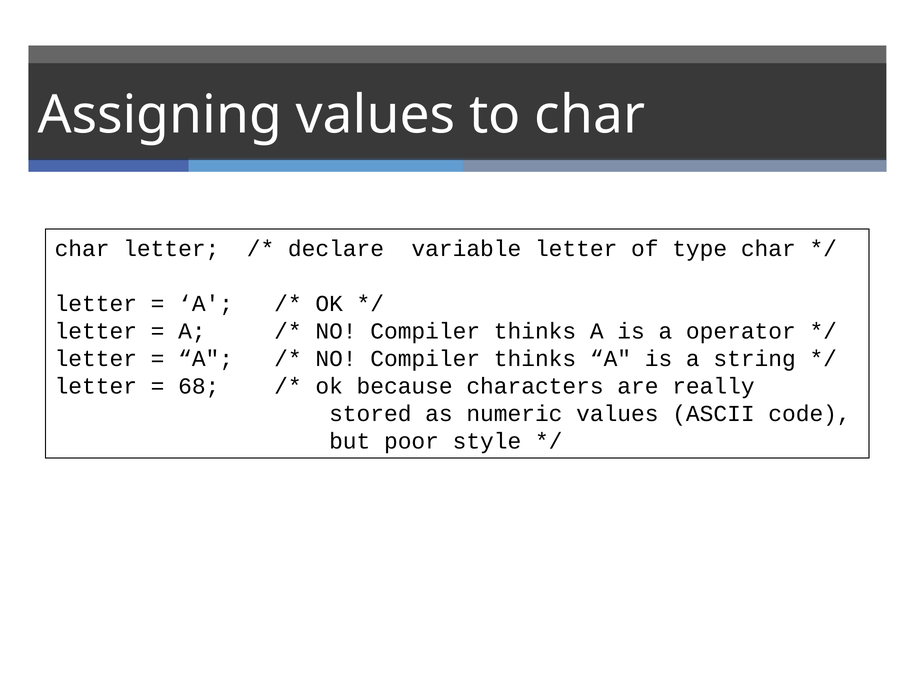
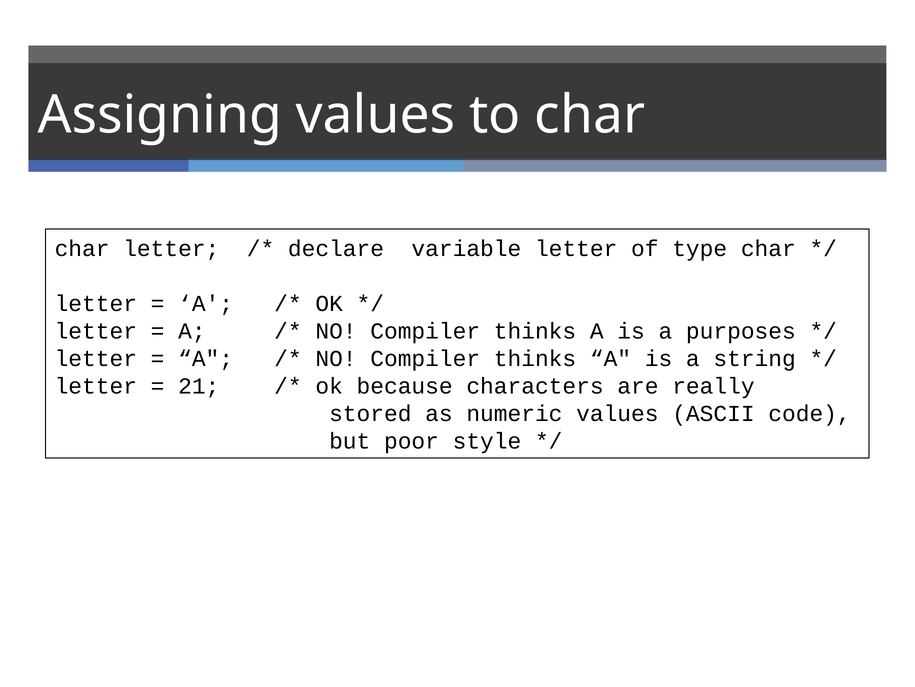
operator: operator -> purposes (741, 331)
68: 68 -> 21 (199, 386)
